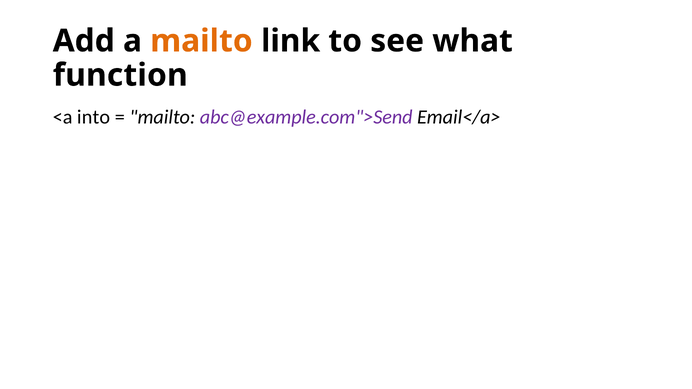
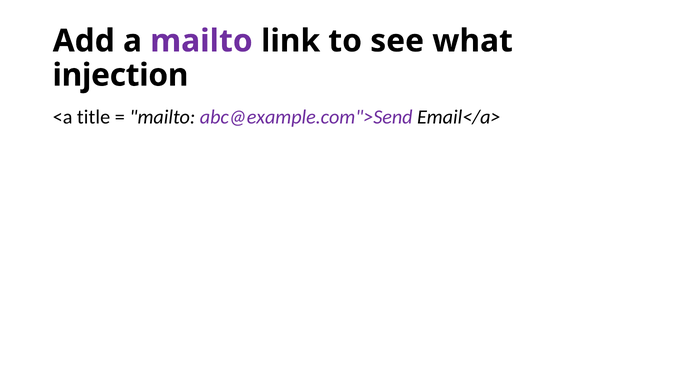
mailto colour: orange -> purple (201, 41)
function: function -> injection (120, 75)
into: into -> title (94, 117)
